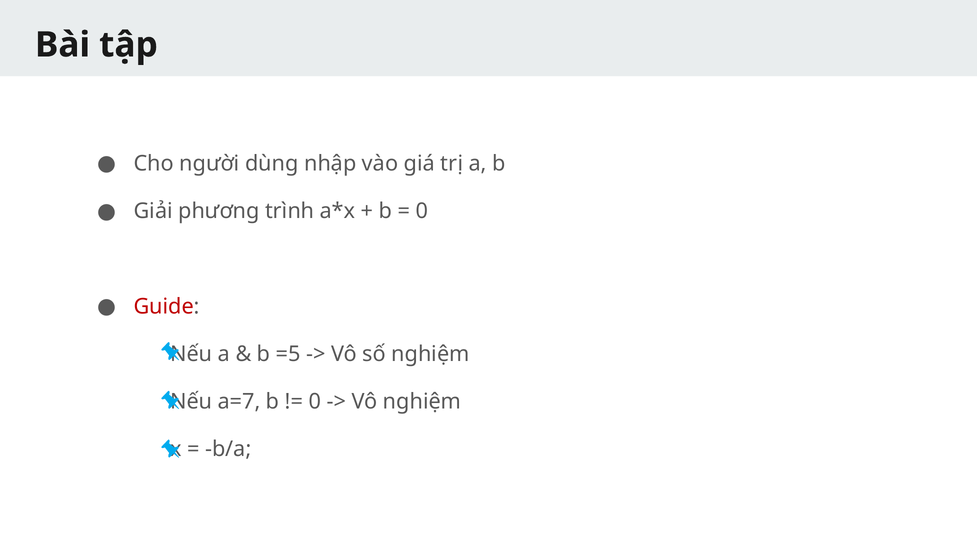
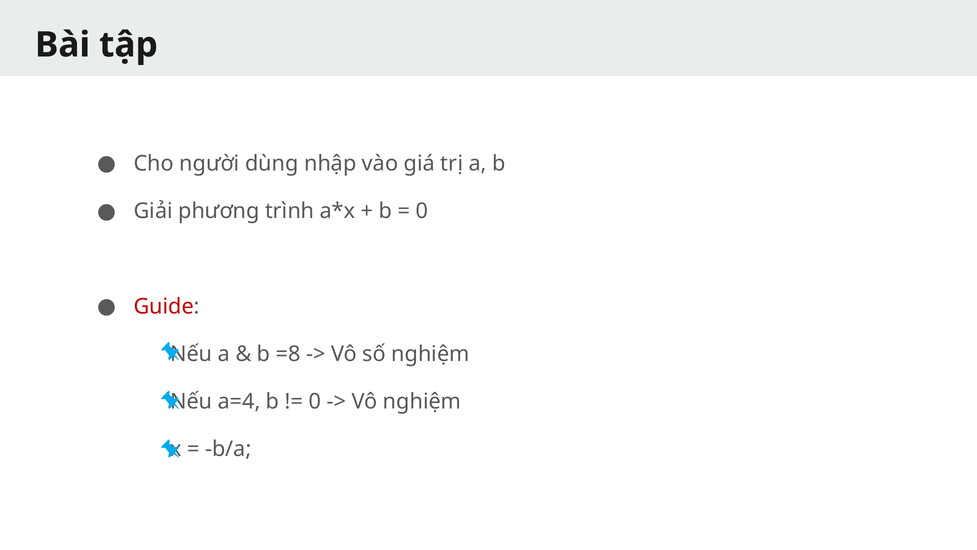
=5: =5 -> =8 (288, 354)
a=7: a=7 -> a=4 (239, 401)
